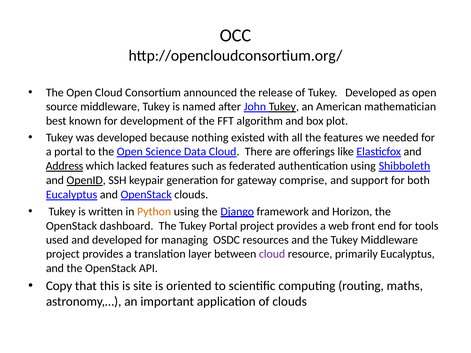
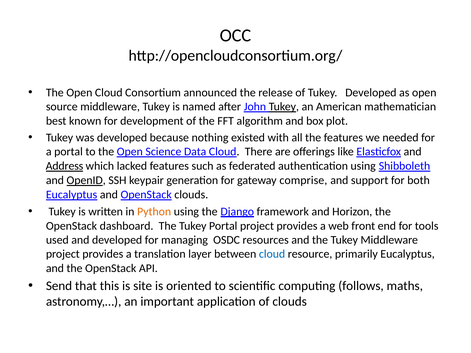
cloud colour: purple -> blue (272, 254)
Copy: Copy -> Send (59, 286)
routing: routing -> follows (361, 286)
